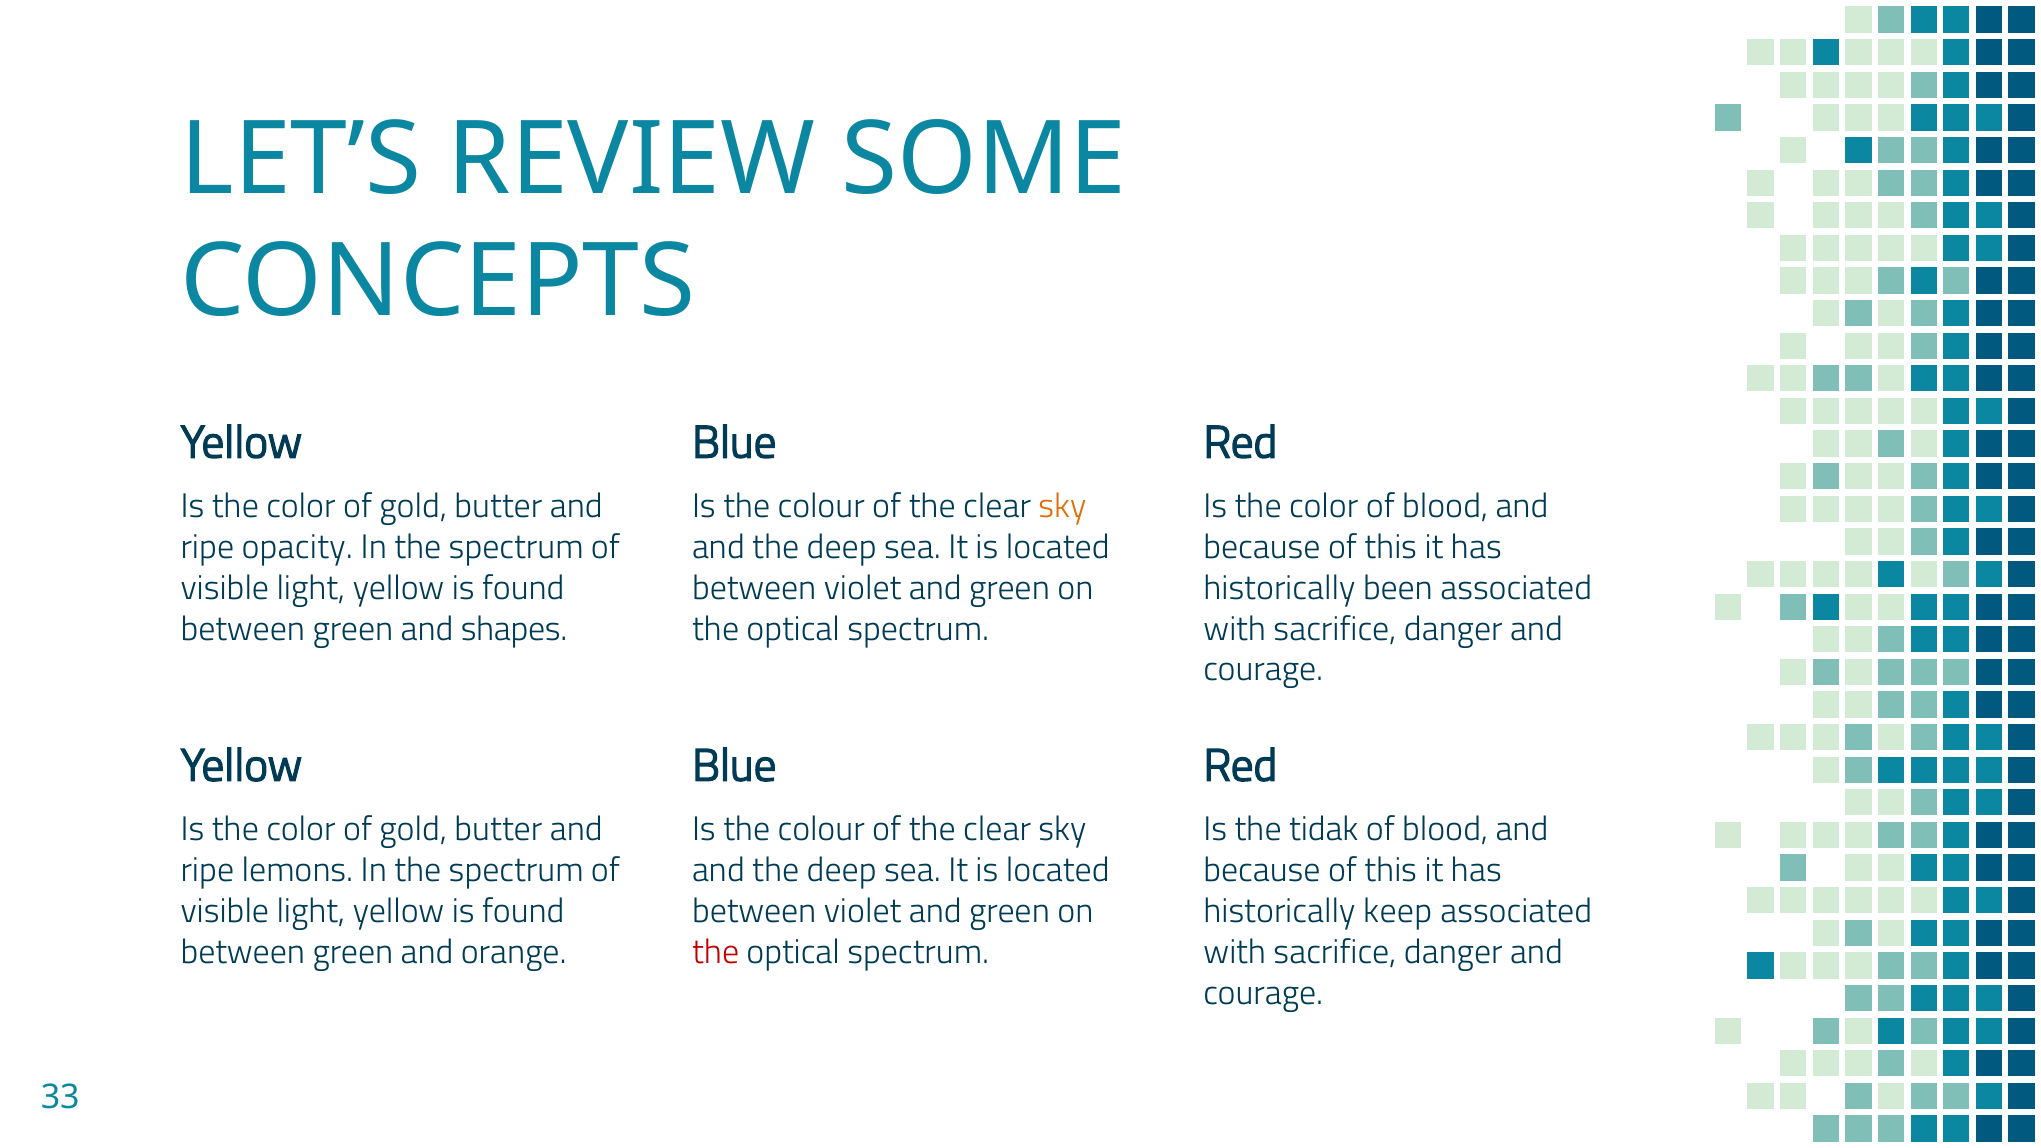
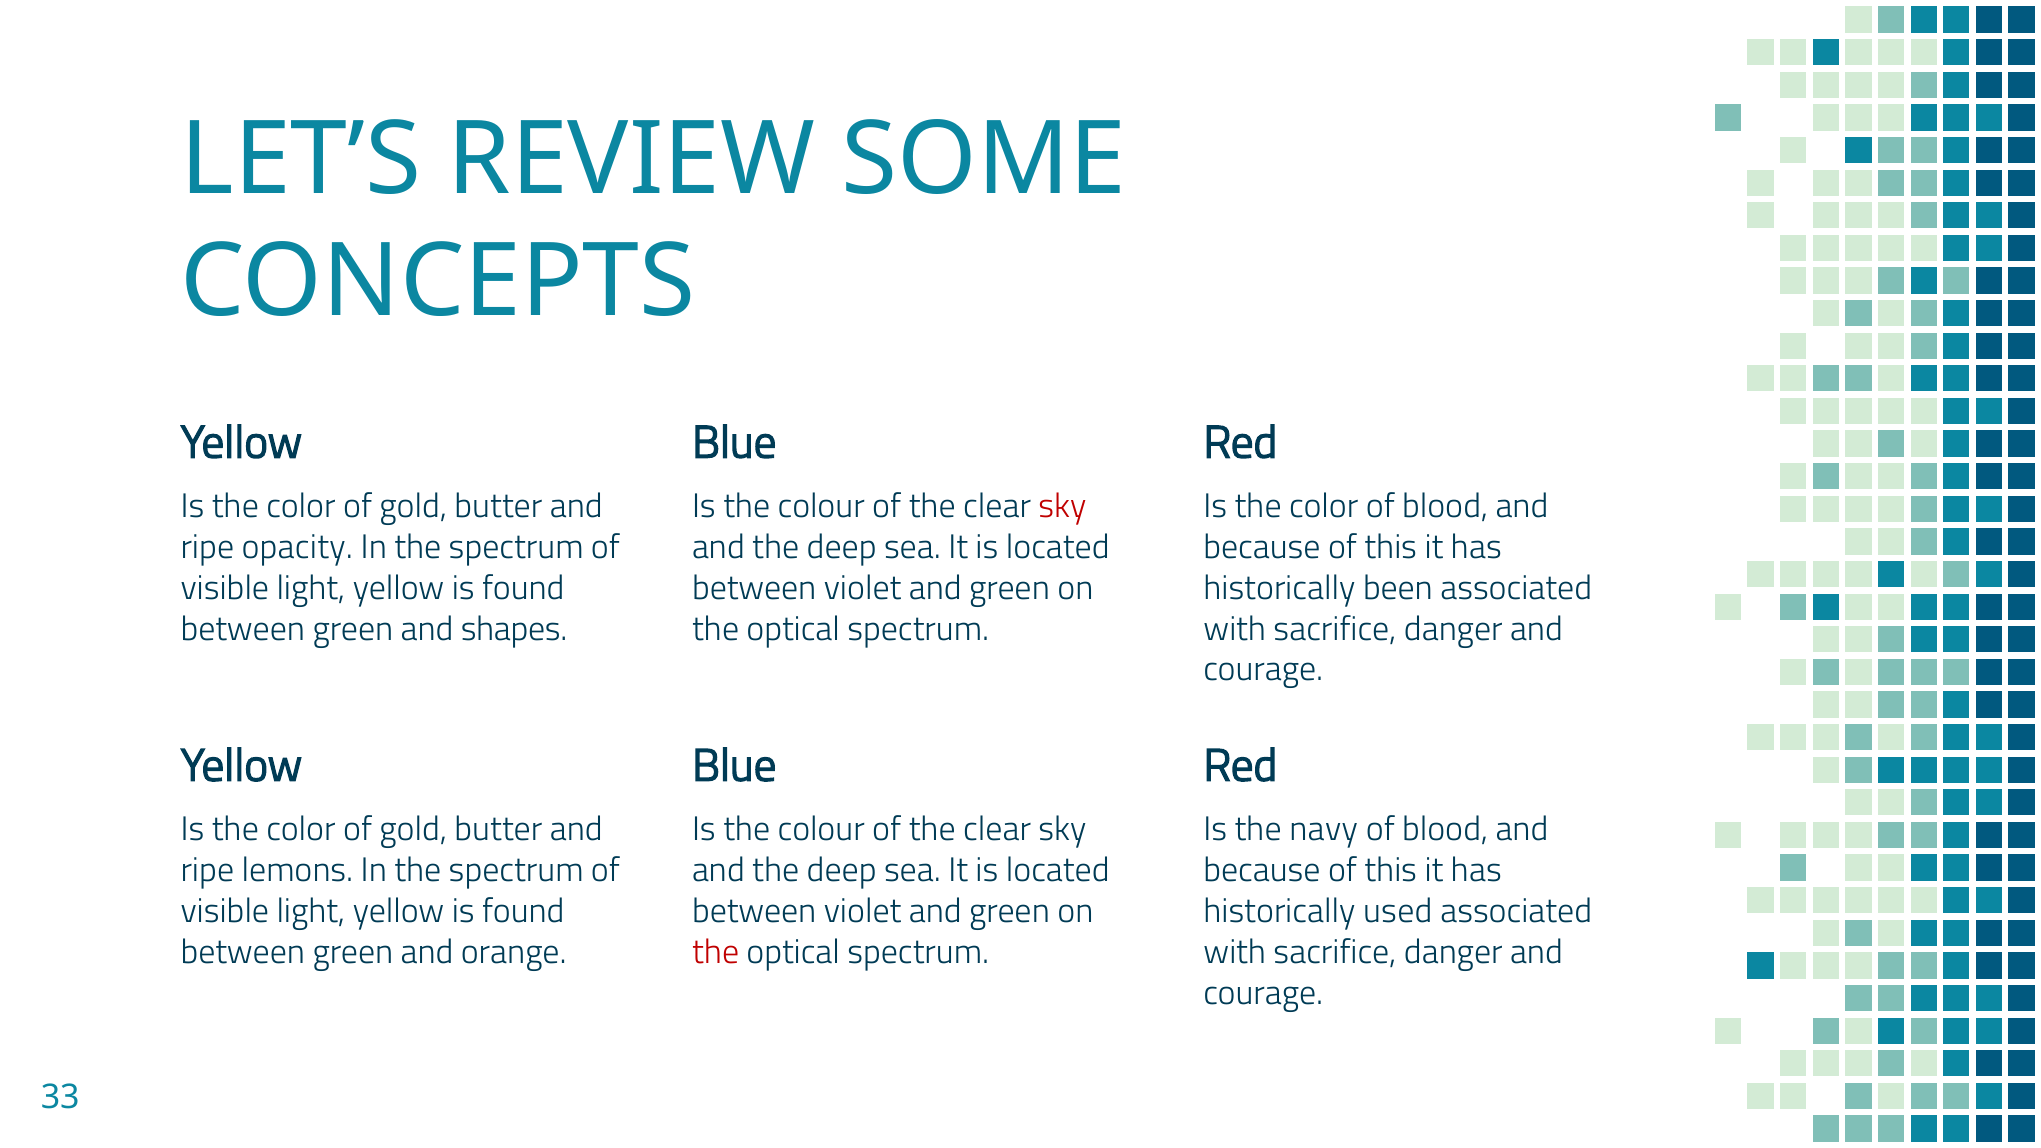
sky colour: orange -> red (1062, 506)
tidak: tidak -> navy (1324, 830)
keep: keep -> used (1398, 911)
